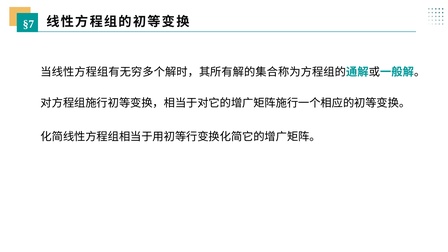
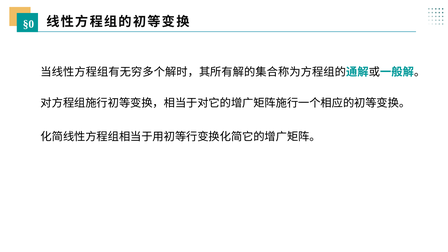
§7: §7 -> §0 (28, 24)
